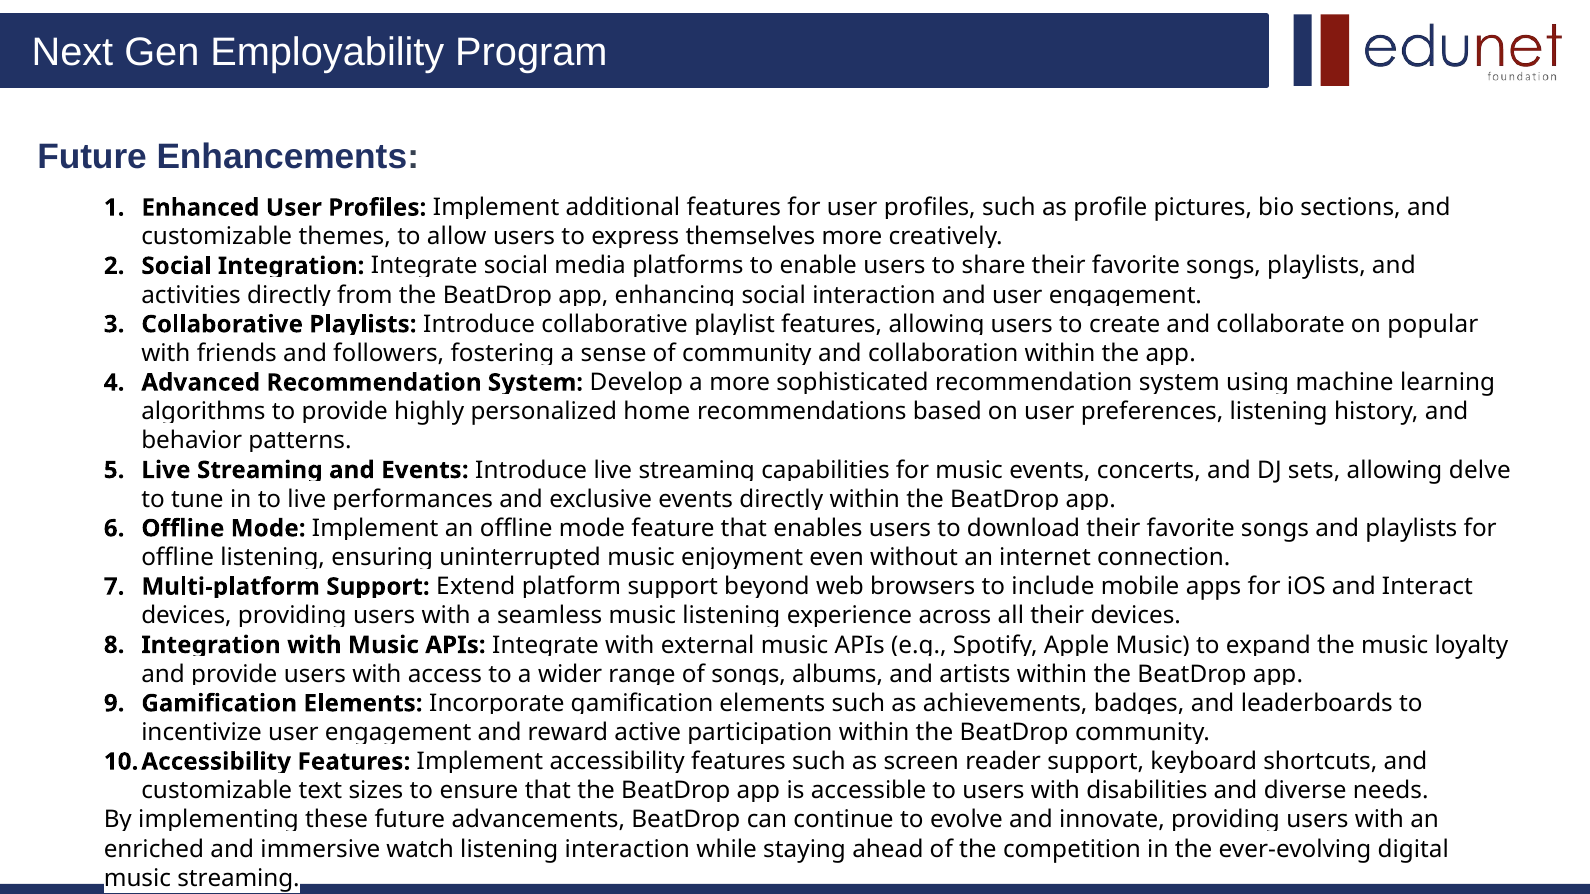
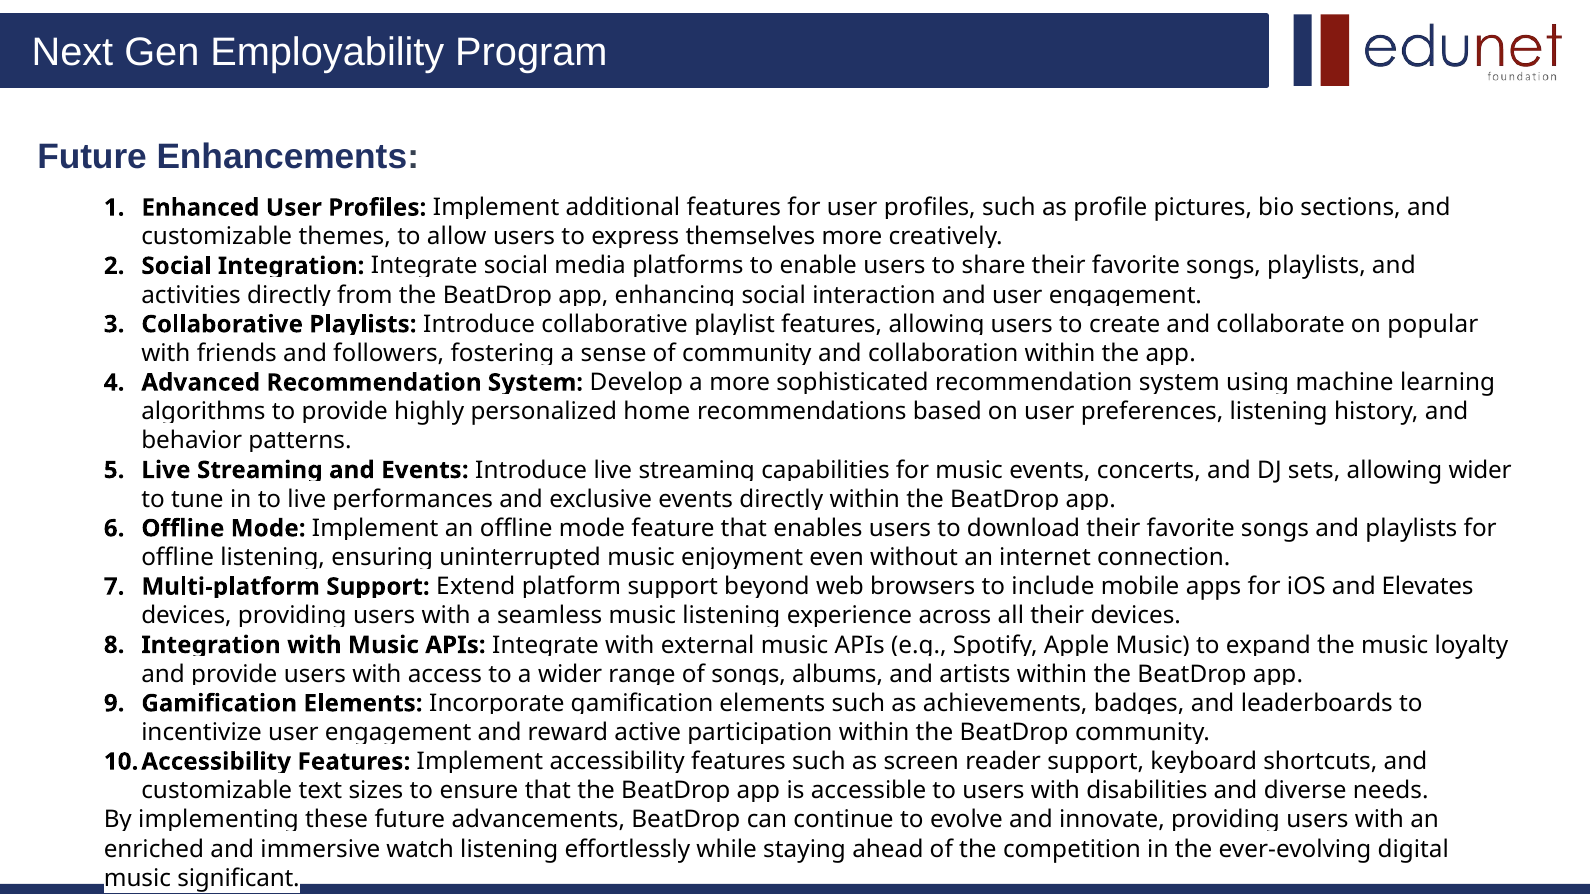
allowing delve: delve -> wider (1480, 470)
Interact: Interact -> Elevates (1428, 587)
listening interaction: interaction -> effortlessly (627, 850)
music streaming: streaming -> significant (239, 879)
